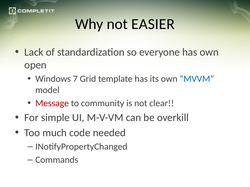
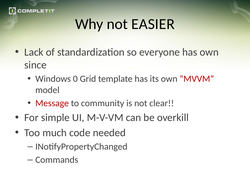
open: open -> since (35, 65)
7: 7 -> 0 (75, 79)
MVVM colour: blue -> red (197, 79)
